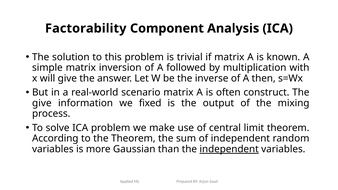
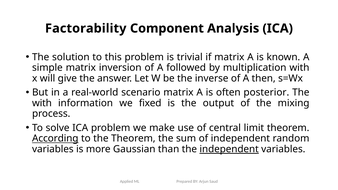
construct: construct -> posterior (266, 93)
give: give -> with (42, 103)
According underline: none -> present (55, 139)
